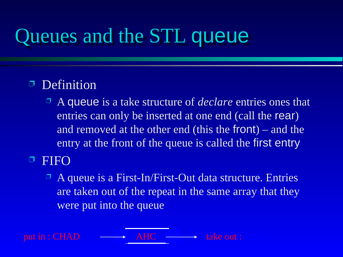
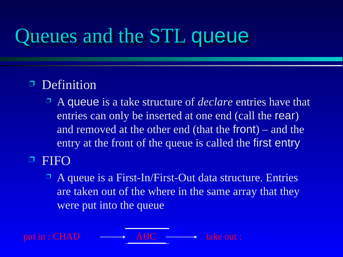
ones: ones -> have (280, 102)
end this: this -> that (203, 129)
repeat: repeat -> where (162, 192)
